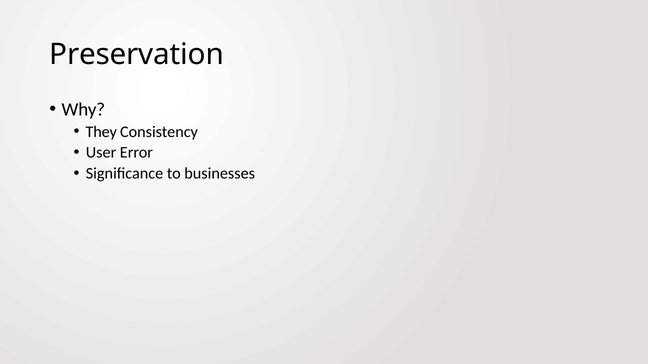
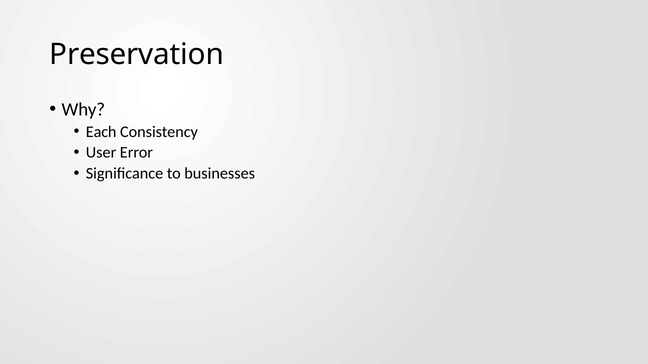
They: They -> Each (101, 132)
